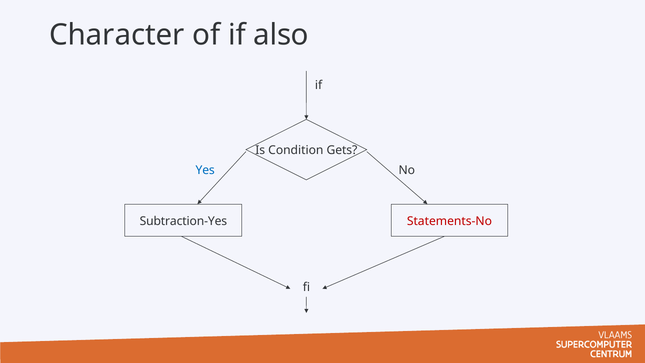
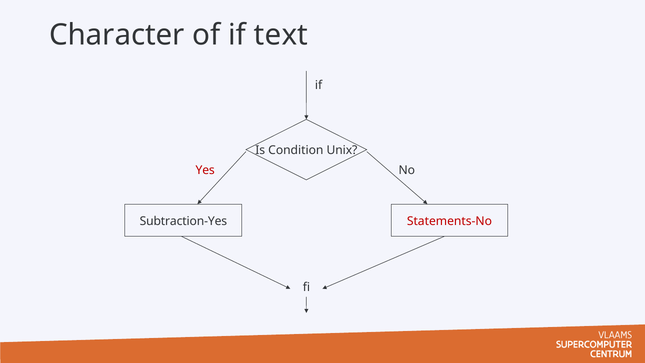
also: also -> text (281, 35)
Gets: Gets -> Unix (342, 150)
Yes colour: blue -> red (205, 170)
